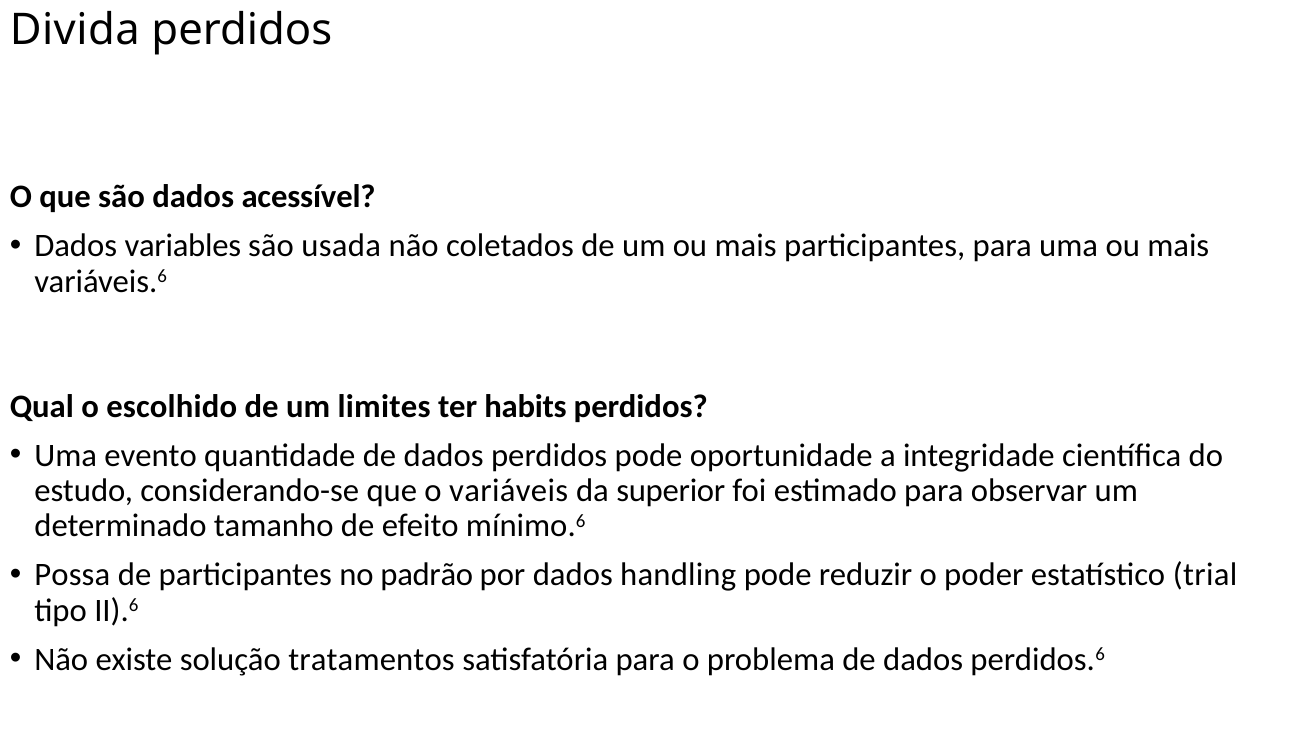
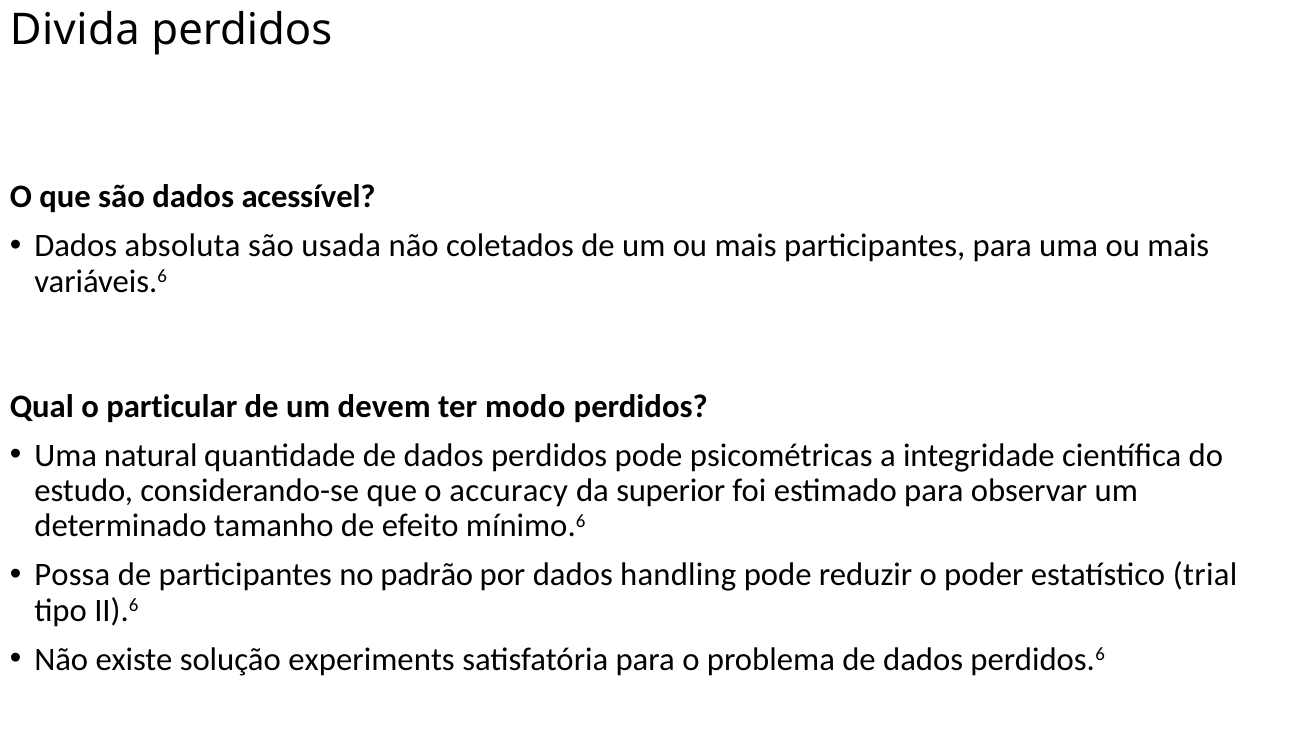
variables: variables -> absoluta (183, 246)
escolhido: escolhido -> particular (172, 406)
limites: limites -> devem (384, 406)
habits: habits -> modo (525, 406)
evento: evento -> natural (151, 455)
oportunidade: oportunidade -> psicométricas (781, 455)
o variáveis: variáveis -> accuracy (509, 491)
tratamentos: tratamentos -> experiments (372, 659)
